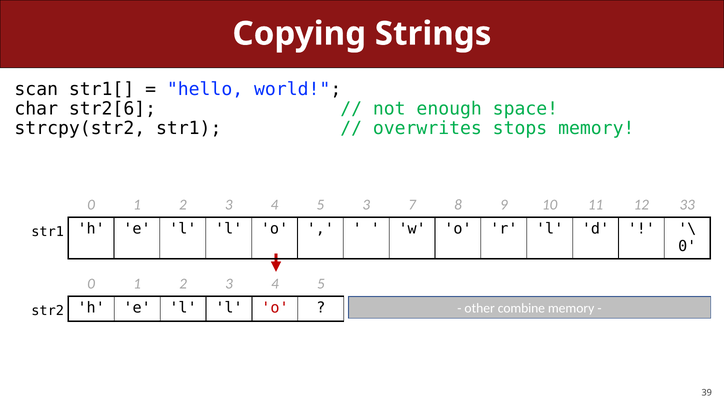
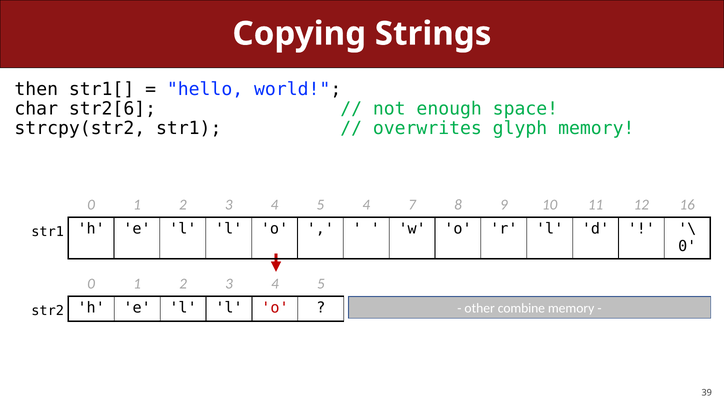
scan: scan -> then (36, 89)
stops: stops -> glyph (520, 128)
5 3: 3 -> 4 (366, 205)
33: 33 -> 16 (687, 205)
